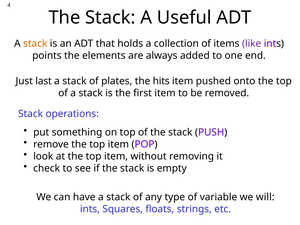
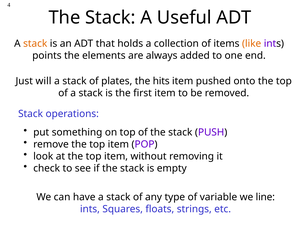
like colour: purple -> orange (252, 44)
last: last -> will (43, 81)
will: will -> line (265, 197)
